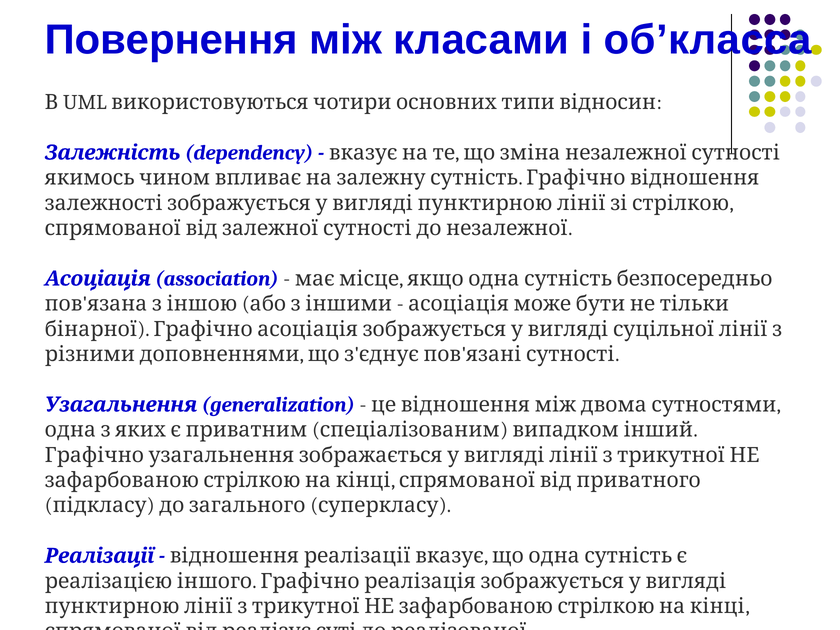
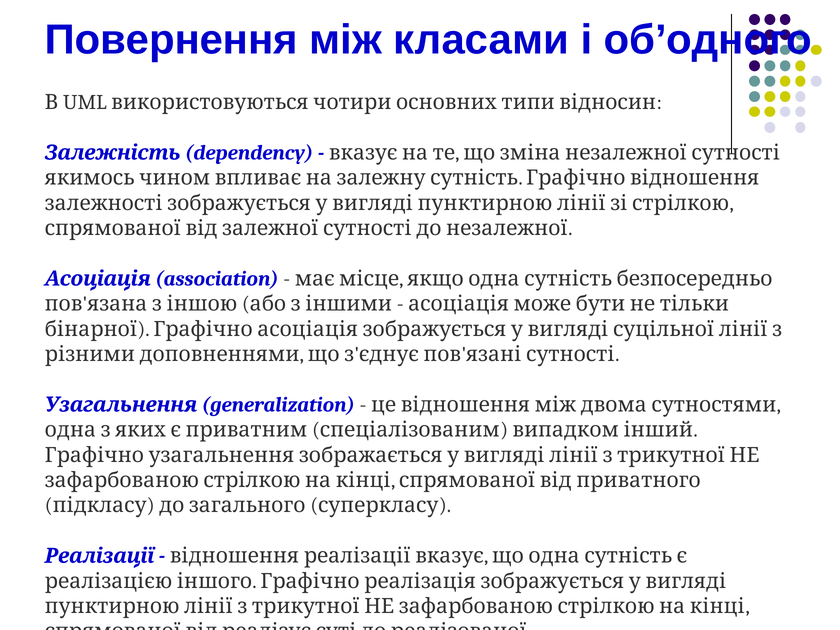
об’класса: об’класса -> об’одного (708, 40)
